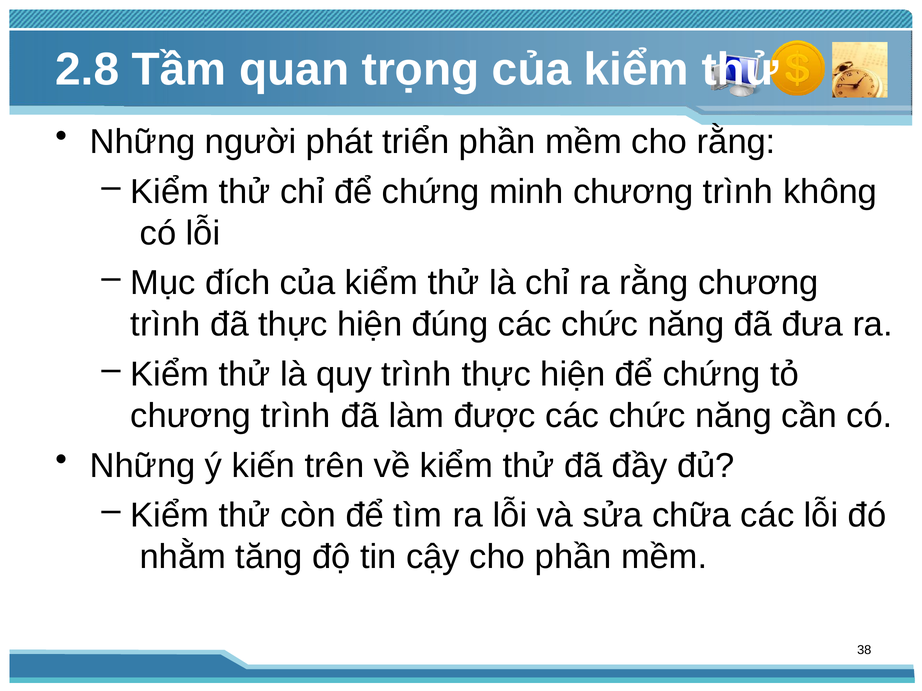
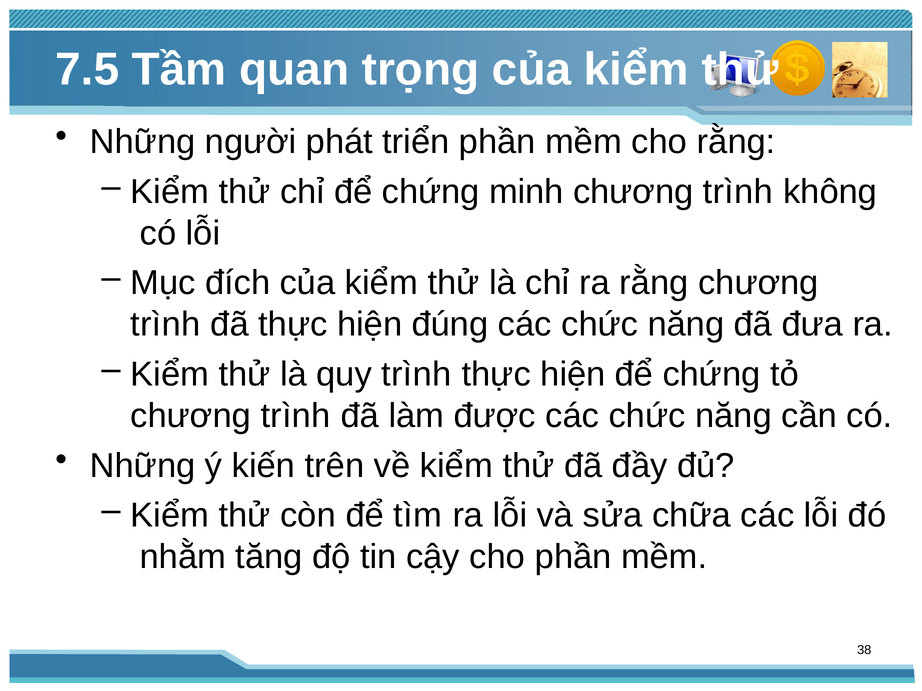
2.8: 2.8 -> 7.5 (87, 70)
